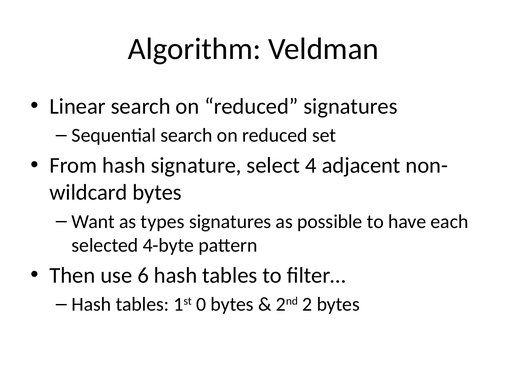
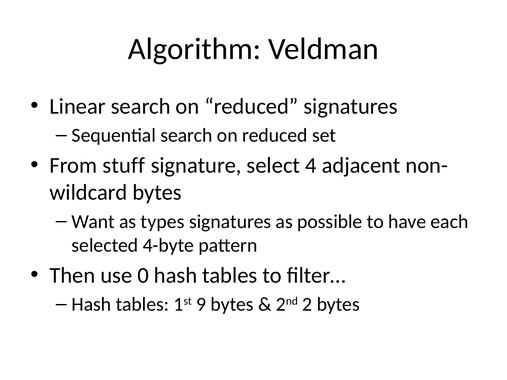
From hash: hash -> stuff (124, 166)
6: 6 -> 0 (143, 275)
0: 0 -> 9 (201, 305)
